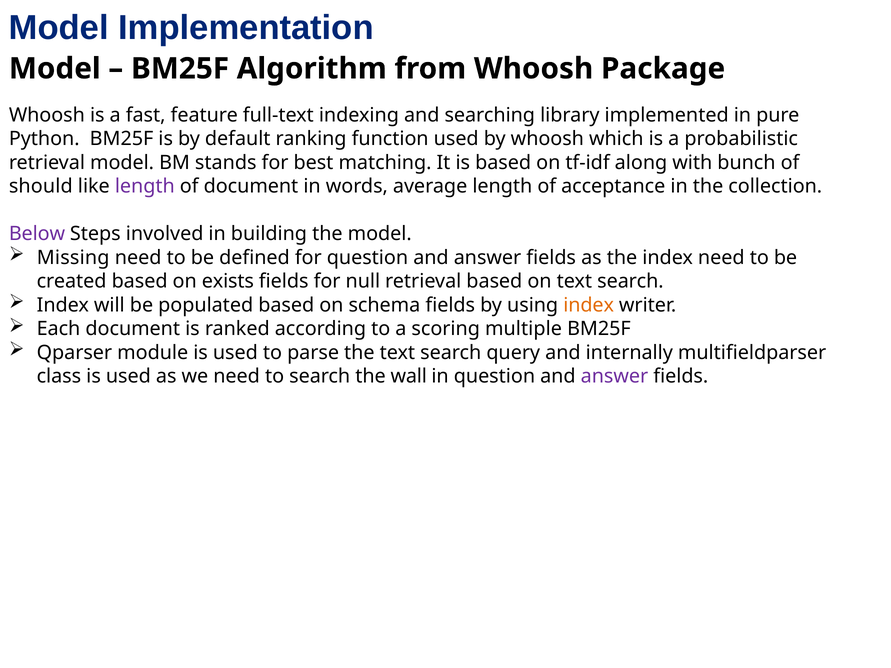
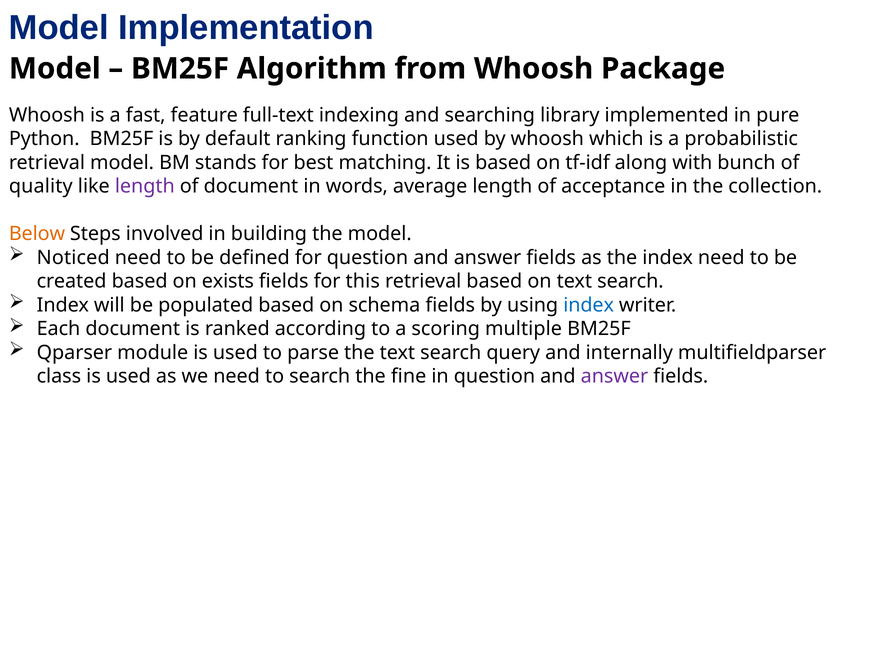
should: should -> quality (41, 186)
Below colour: purple -> orange (37, 234)
Missing: Missing -> Noticed (73, 258)
null: null -> this (363, 281)
index colour: orange -> blue (589, 305)
wall: wall -> fine (409, 376)
